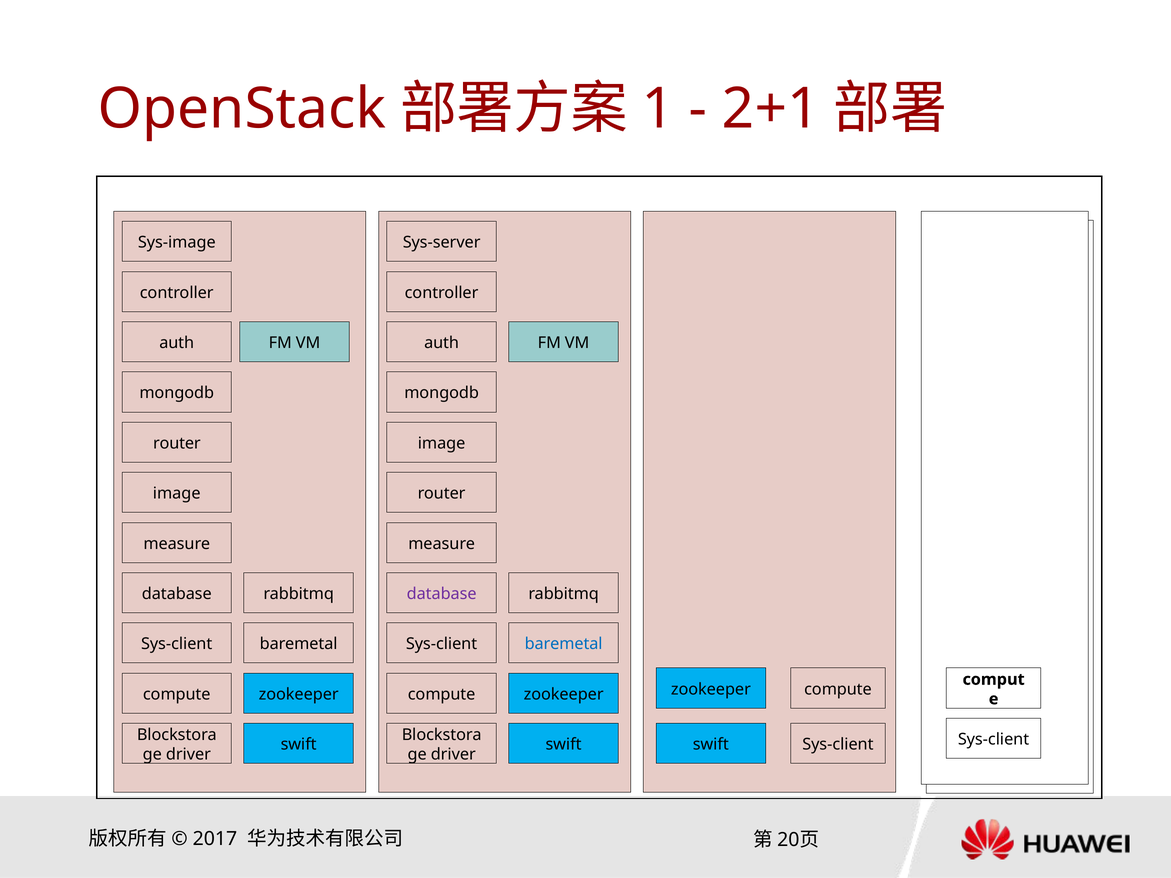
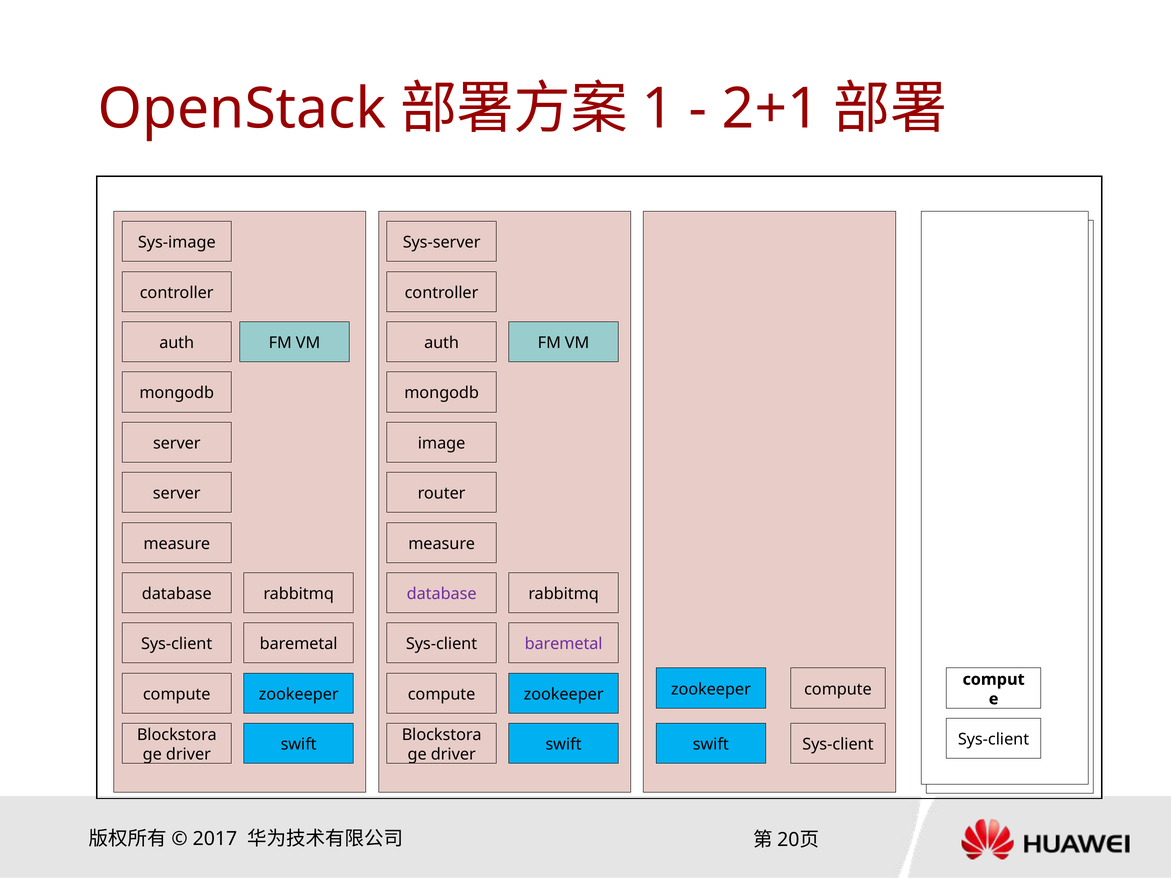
router: router -> server (177, 443)
image: image -> server (177, 494)
baremetal colour: blue -> purple (564, 644)
